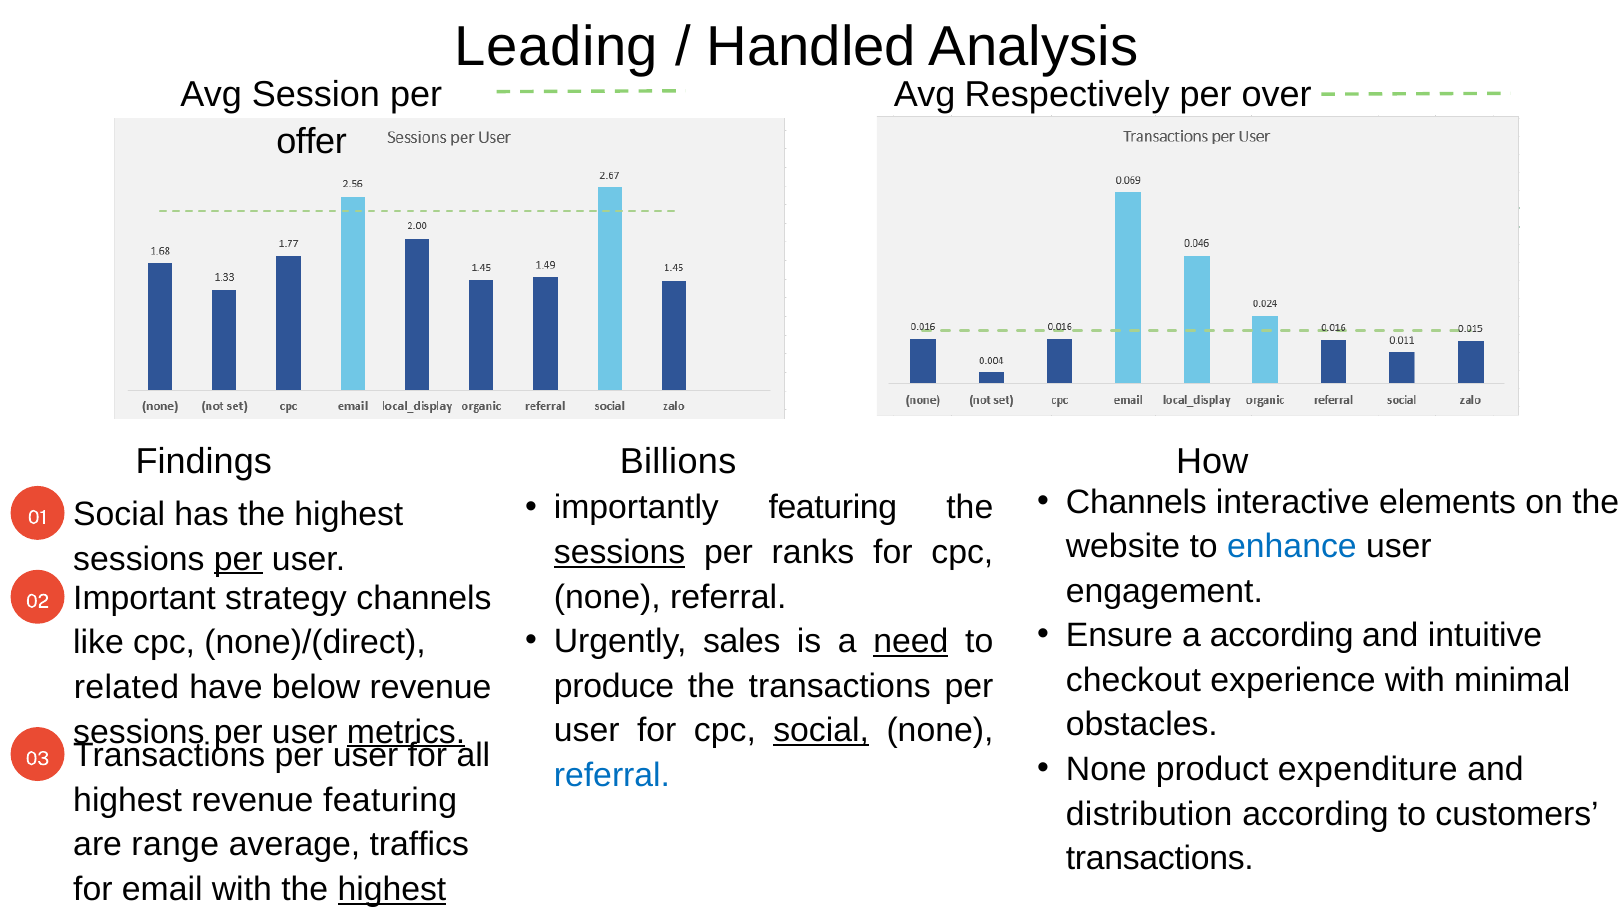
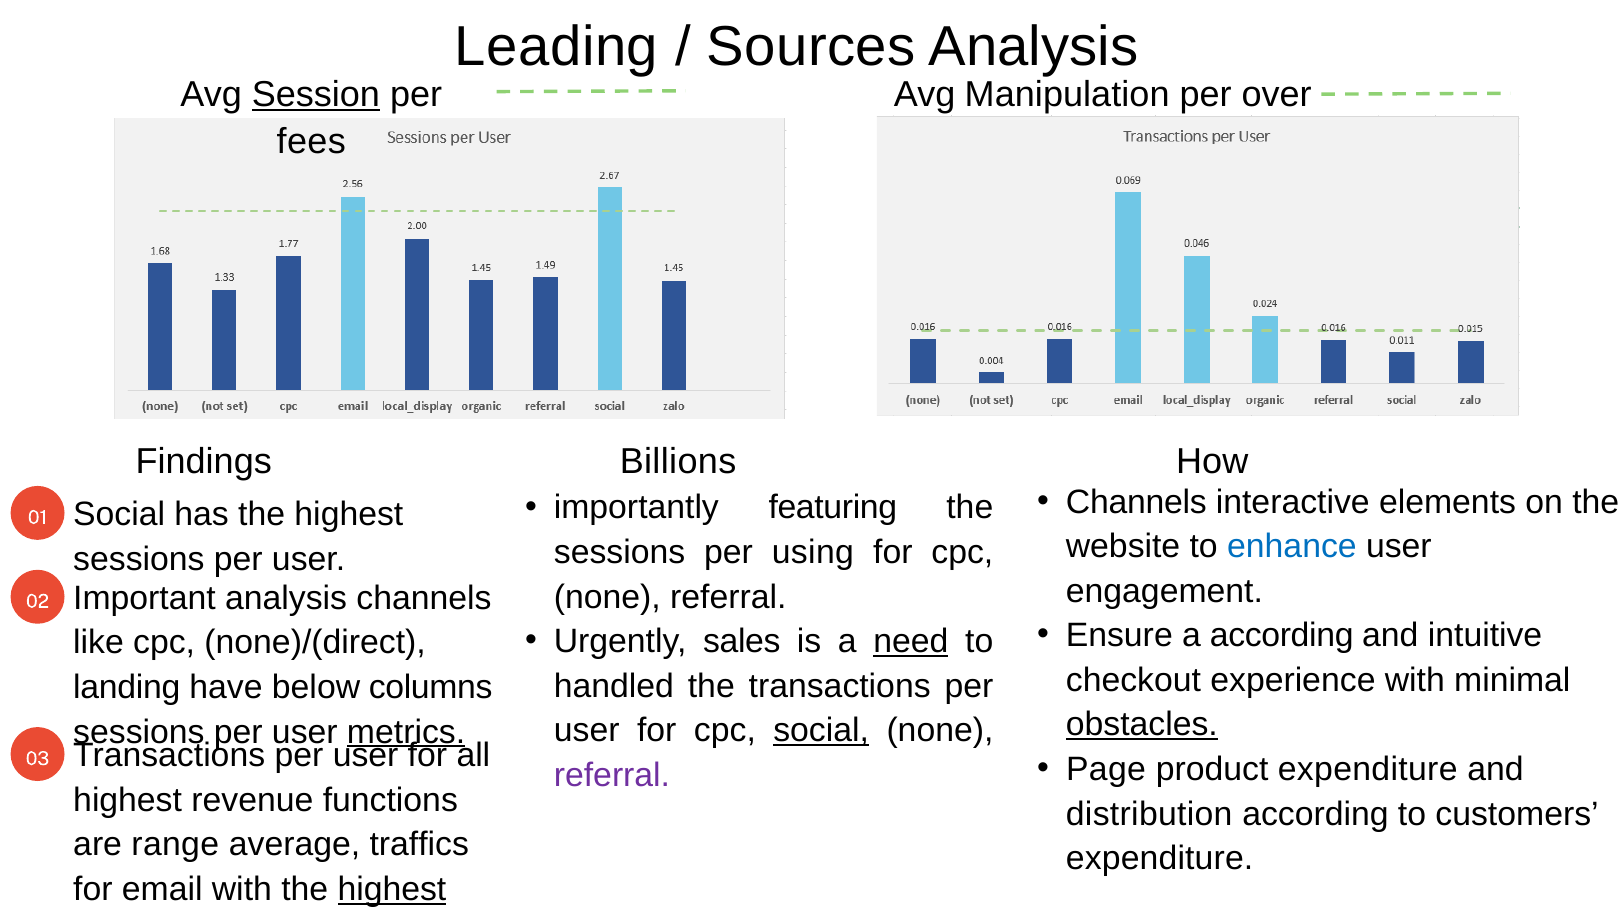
Handled: Handled -> Sources (811, 47)
Session underline: none -> present (316, 94)
Respectively: Respectively -> Manipulation (1067, 94)
offer: offer -> fees (311, 142)
sessions underline: present -> none (620, 552)
ranks: ranks -> using (813, 552)
per underline: present -> none (238, 559)
Important strategy: strategy -> analysis (286, 598)
produce: produce -> handled (614, 686)
related: related -> landing (127, 687)
below revenue: revenue -> columns (431, 687)
obstacles underline: none -> present (1142, 725)
None: None -> Page (1106, 769)
referral colour: blue -> purple (612, 775)
revenue featuring: featuring -> functions (390, 800)
transactions: transactions -> expenditure (1160, 858)
